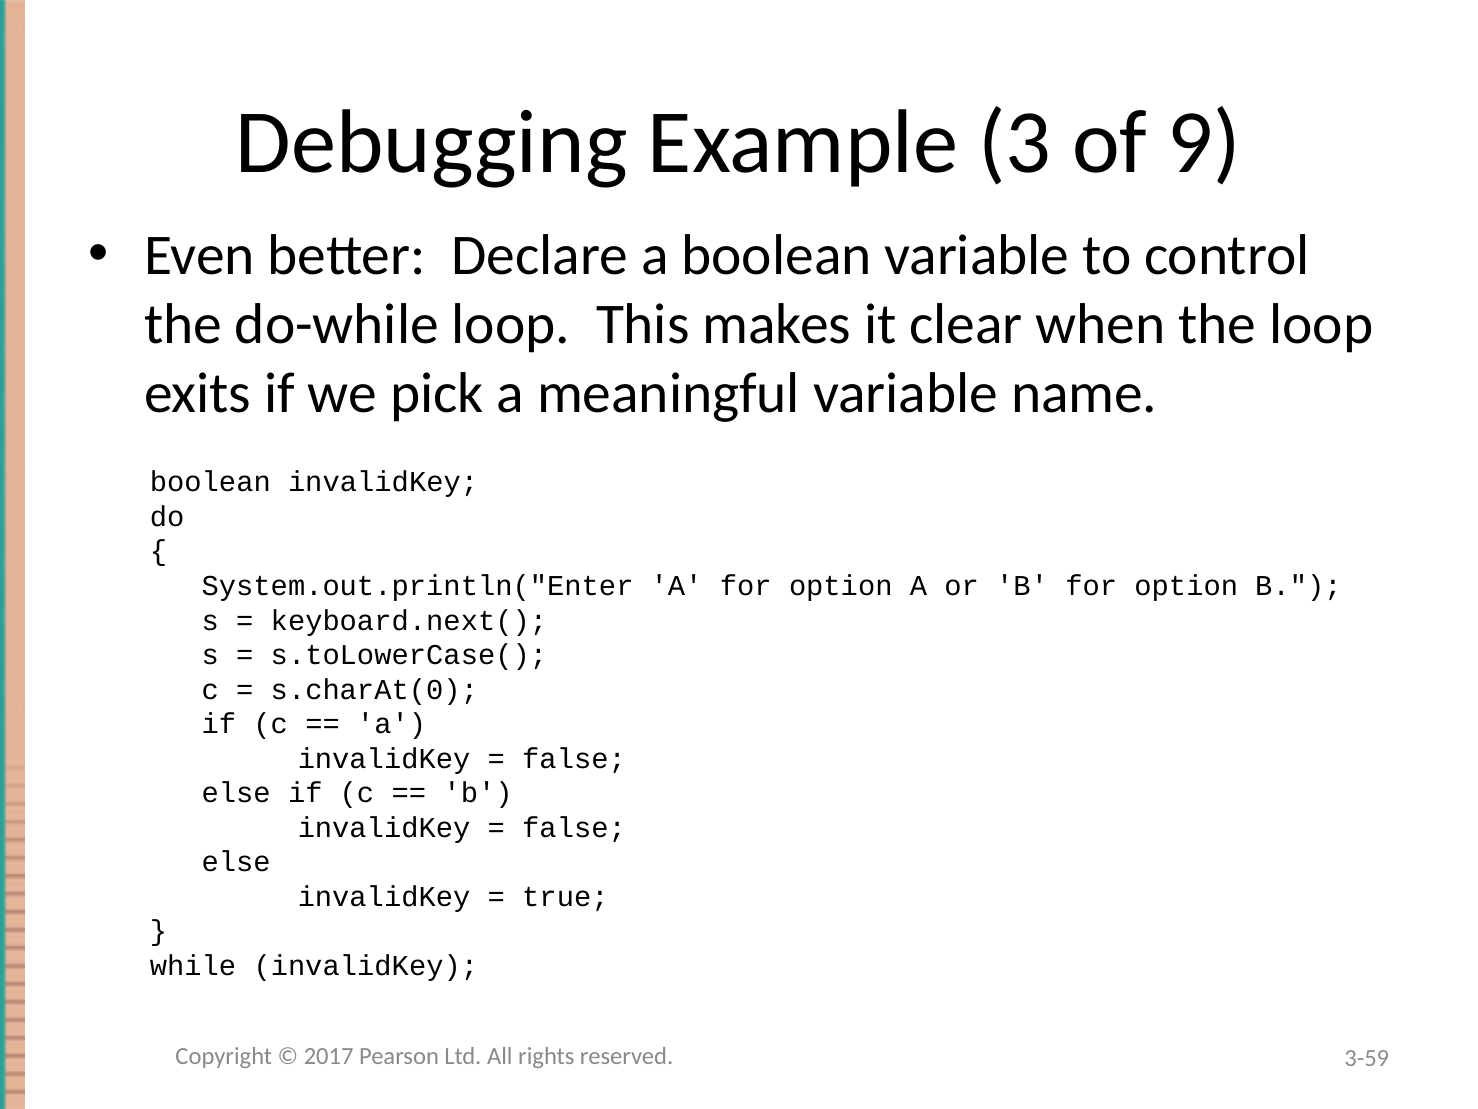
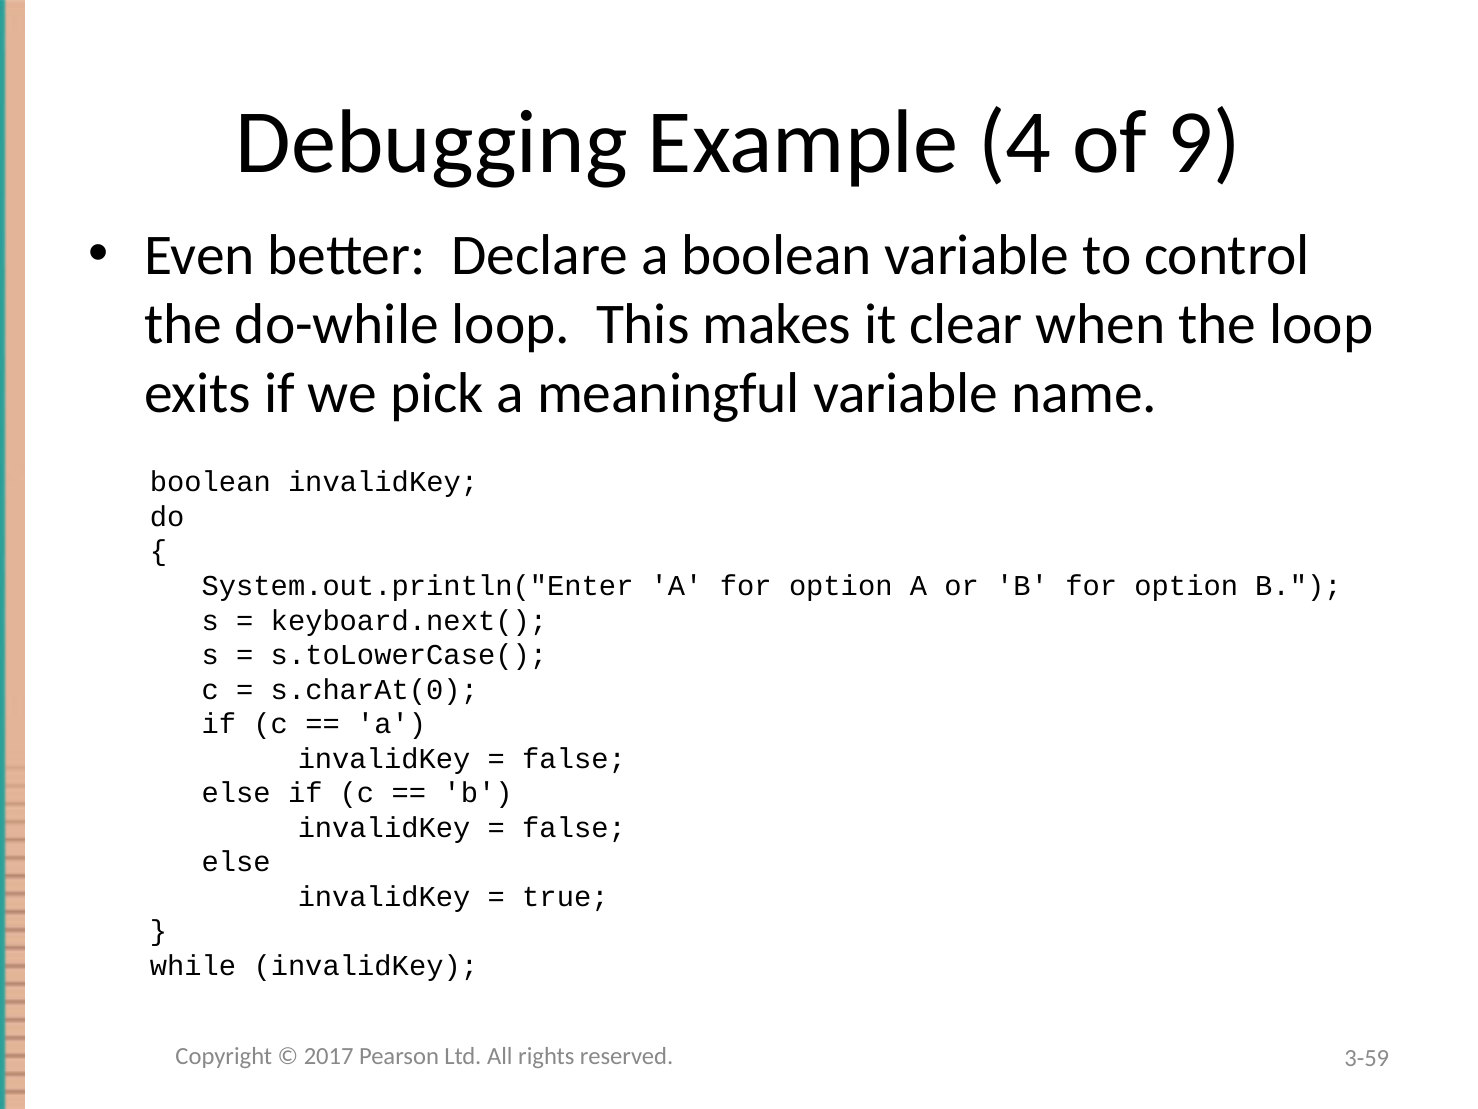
3: 3 -> 4 (1015, 143)
